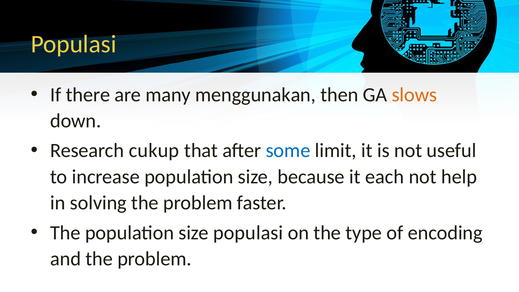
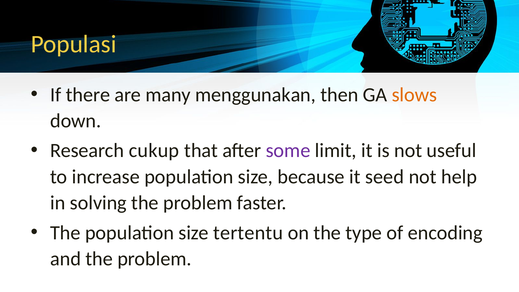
some colour: blue -> purple (288, 151)
each: each -> seed (385, 177)
size populasi: populasi -> tertentu (248, 233)
